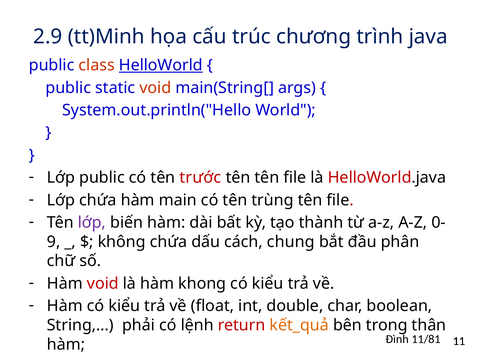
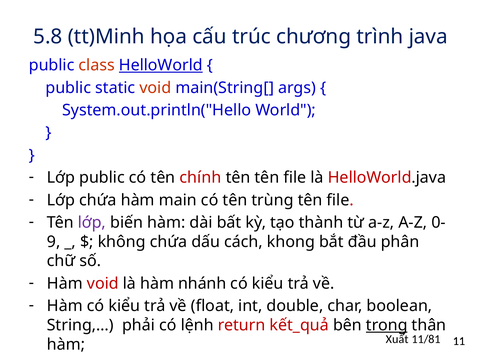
2.9: 2.9 -> 5.8 (48, 37)
trước: trước -> chính (200, 177)
chung: chung -> khong (291, 242)
khong: khong -> nhánh (202, 283)
kết_quả colour: orange -> red (299, 325)
trong underline: none -> present (387, 325)
Đình: Đình -> Xuất (397, 339)
